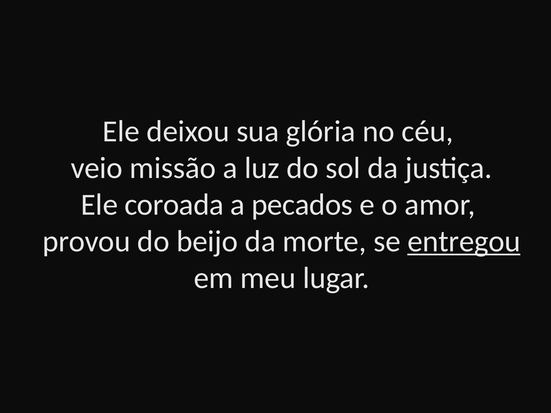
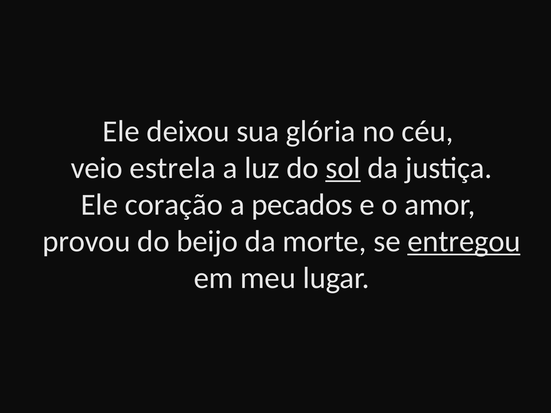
missão: missão -> estrela (173, 168)
sol underline: none -> present (343, 168)
coroada: coroada -> coração (174, 205)
